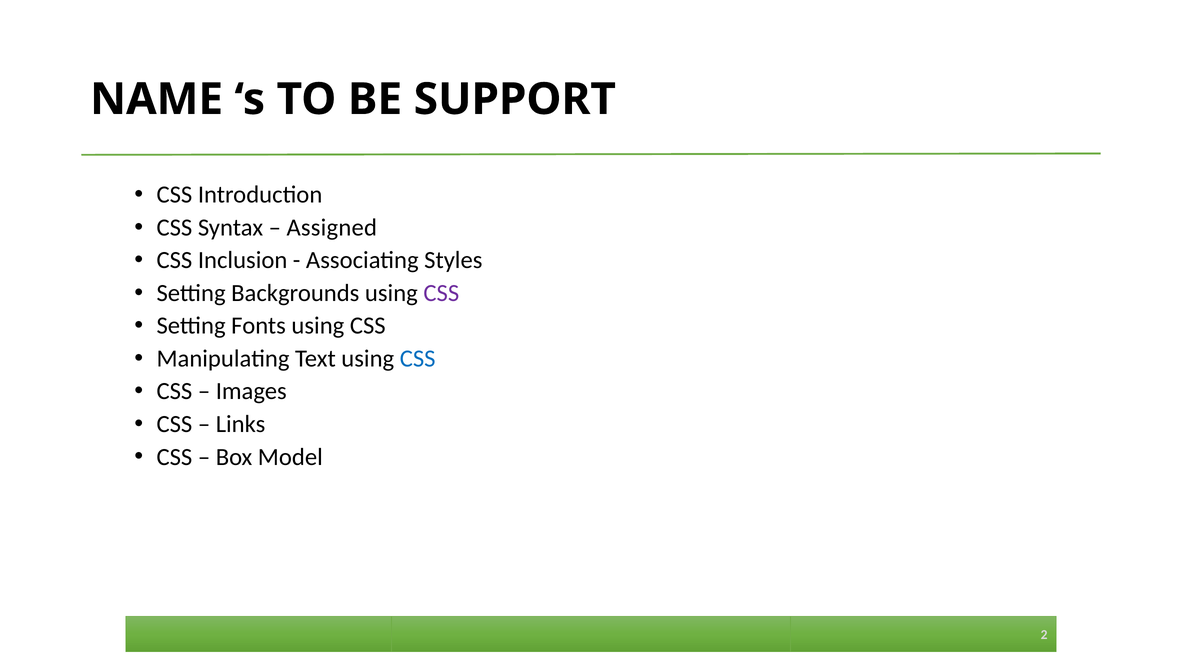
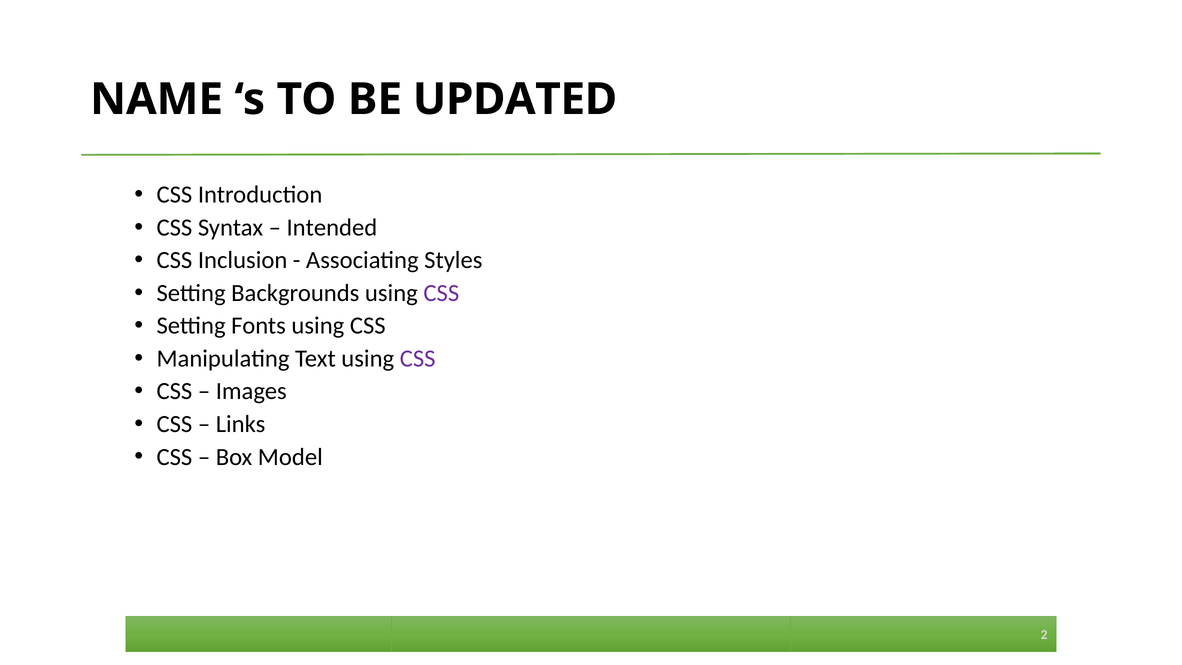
SUPPORT: SUPPORT -> UPDATED (515, 99)
Assigned: Assigned -> Intended (332, 227)
CSS colour: blue -> purple (418, 358)
